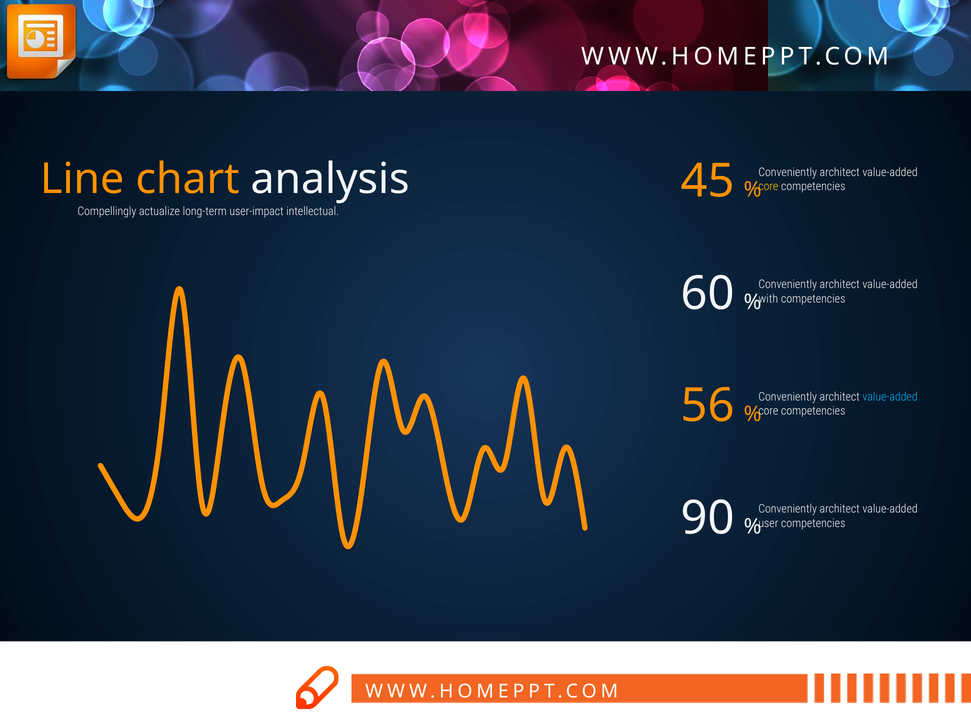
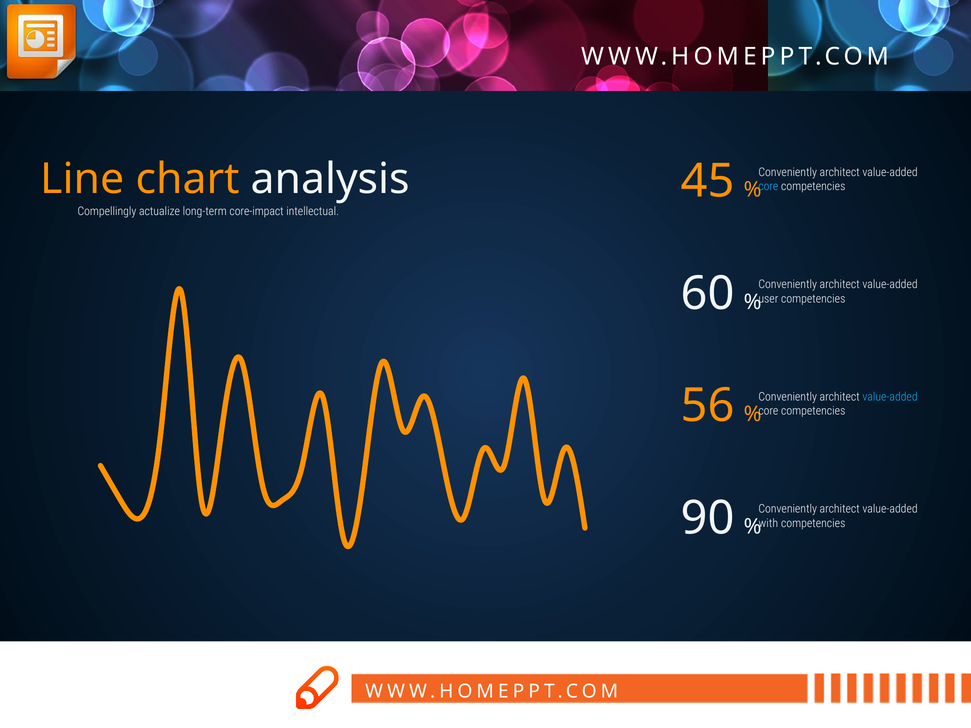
core colour: yellow -> light blue (768, 186)
user-impact: user-impact -> core-impact (257, 212)
with: with -> user (768, 299)
user: user -> with (768, 523)
